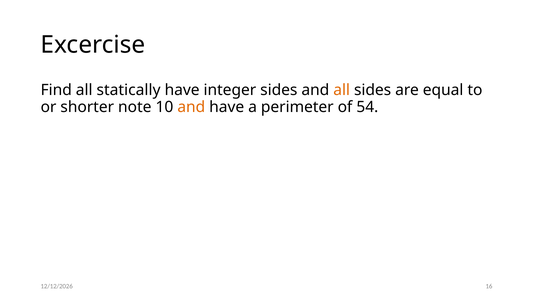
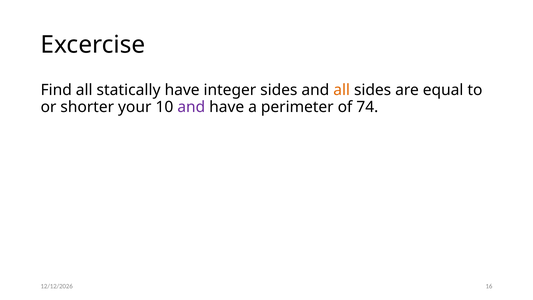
note: note -> your (135, 107)
and colour: orange -> purple (191, 107)
54: 54 -> 74 (367, 107)
